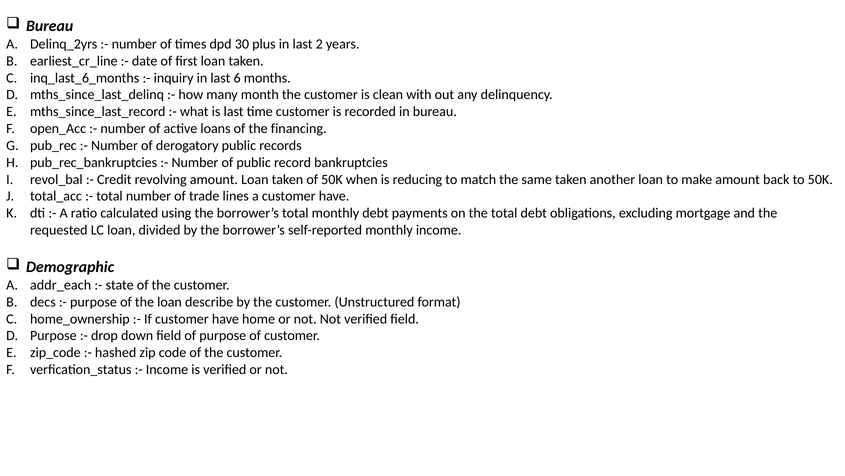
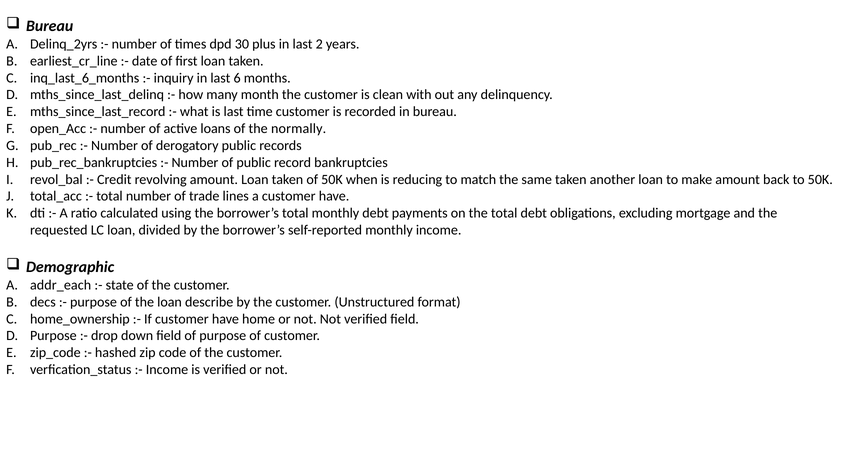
financing: financing -> normally (299, 128)
